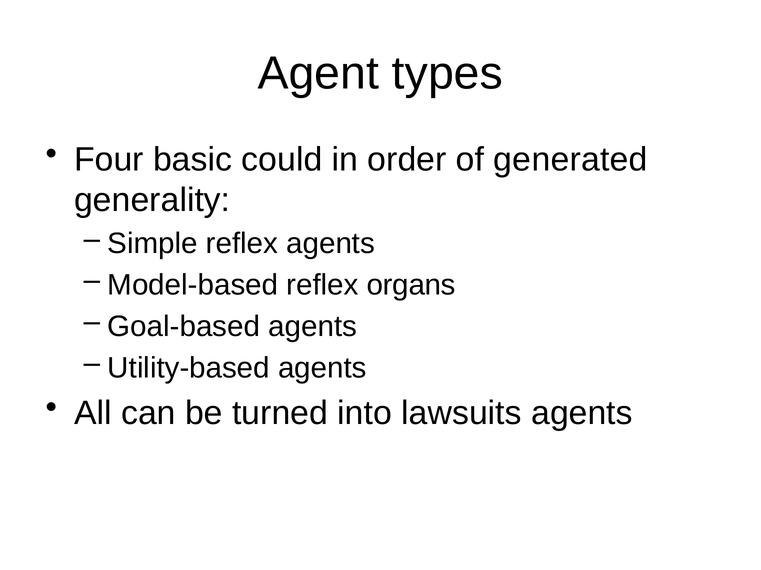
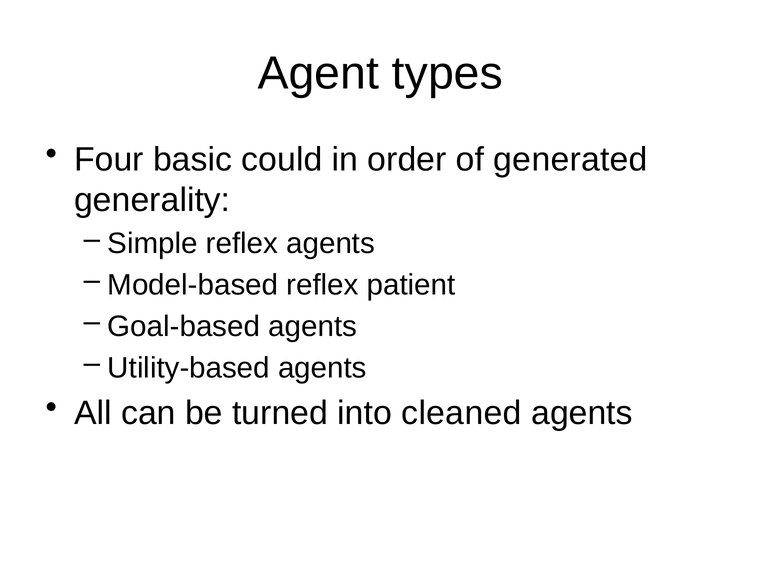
organs: organs -> patient (411, 285)
lawsuits: lawsuits -> cleaned (461, 413)
